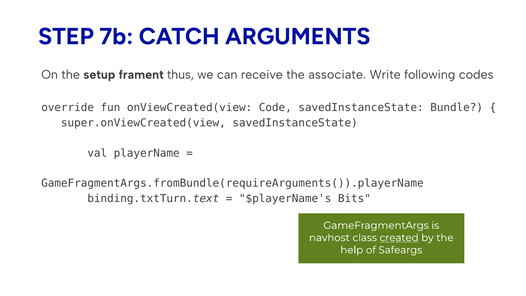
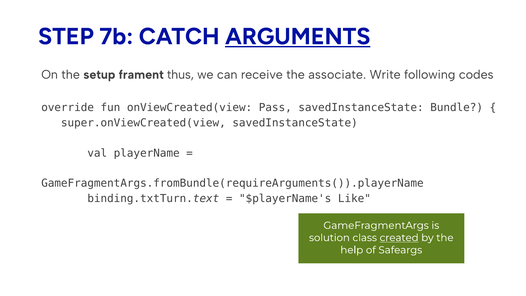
ARGUMENTS underline: none -> present (298, 36)
Code: Code -> Pass (275, 108)
Bits: Bits -> Like (354, 198)
navhost: navhost -> solution (329, 238)
